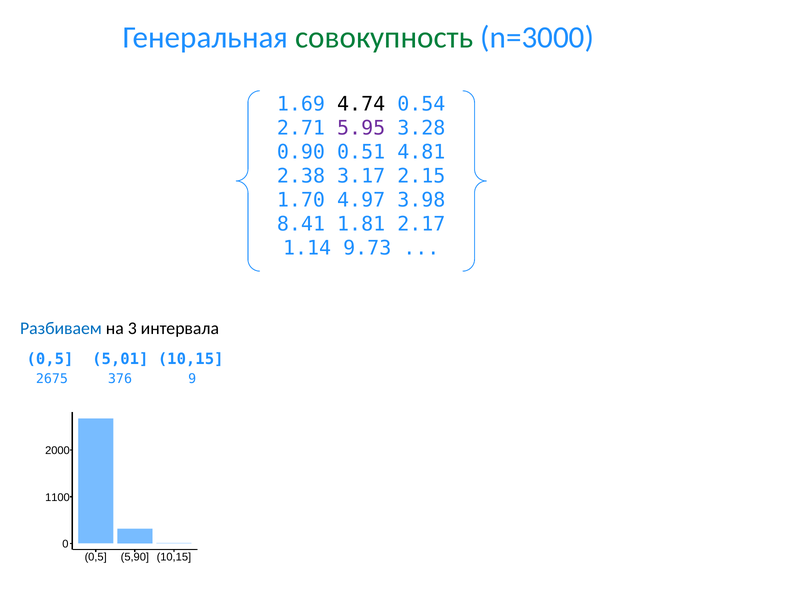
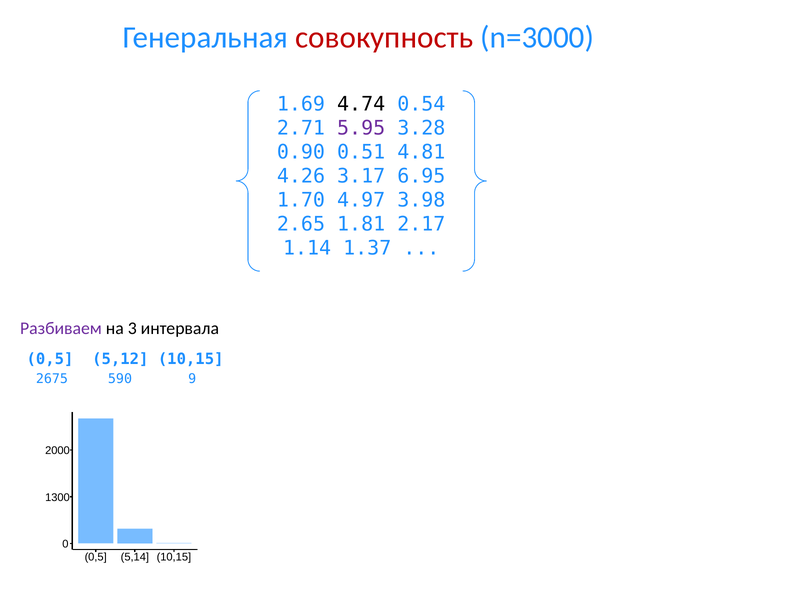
совокупность colour: green -> red (384, 38)
2.38: 2.38 -> 4.26 (301, 176)
2.15: 2.15 -> 6.95 (421, 176)
8.41: 8.41 -> 2.65 (301, 224)
9.73: 9.73 -> 1.37 (367, 248)
Разбиваем colour: blue -> purple (61, 329)
5,01: 5,01 -> 5,12 (120, 359)
376: 376 -> 590 (120, 379)
1100: 1100 -> 1300 (57, 497)
5,90: 5,90 -> 5,14 (135, 557)
